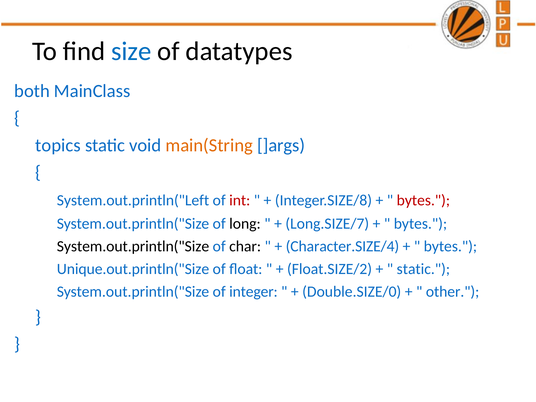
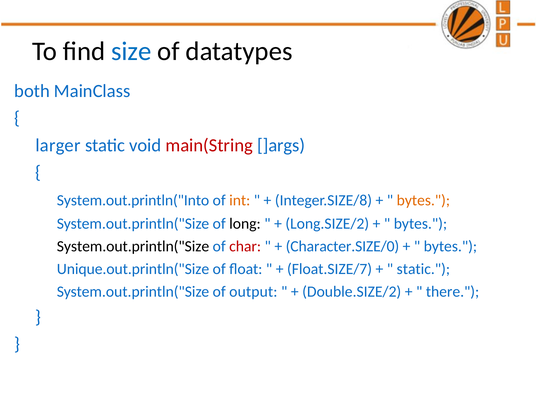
topics: topics -> larger (58, 145)
main(String colour: orange -> red (209, 145)
System.out.println("Left: System.out.println("Left -> System.out.println("Into (133, 200)
int colour: red -> orange (240, 200)
bytes colour: red -> orange (423, 200)
Long.SIZE/7: Long.SIZE/7 -> Long.SIZE/2 (327, 224)
char colour: black -> red (245, 246)
Character.SIZE/4: Character.SIZE/4 -> Character.SIZE/0 (342, 246)
Float.SIZE/2: Float.SIZE/2 -> Float.SIZE/7 (330, 269)
integer: integer -> output (253, 292)
Double.SIZE/0: Double.SIZE/0 -> Double.SIZE/2 (352, 292)
other: other -> there (453, 292)
